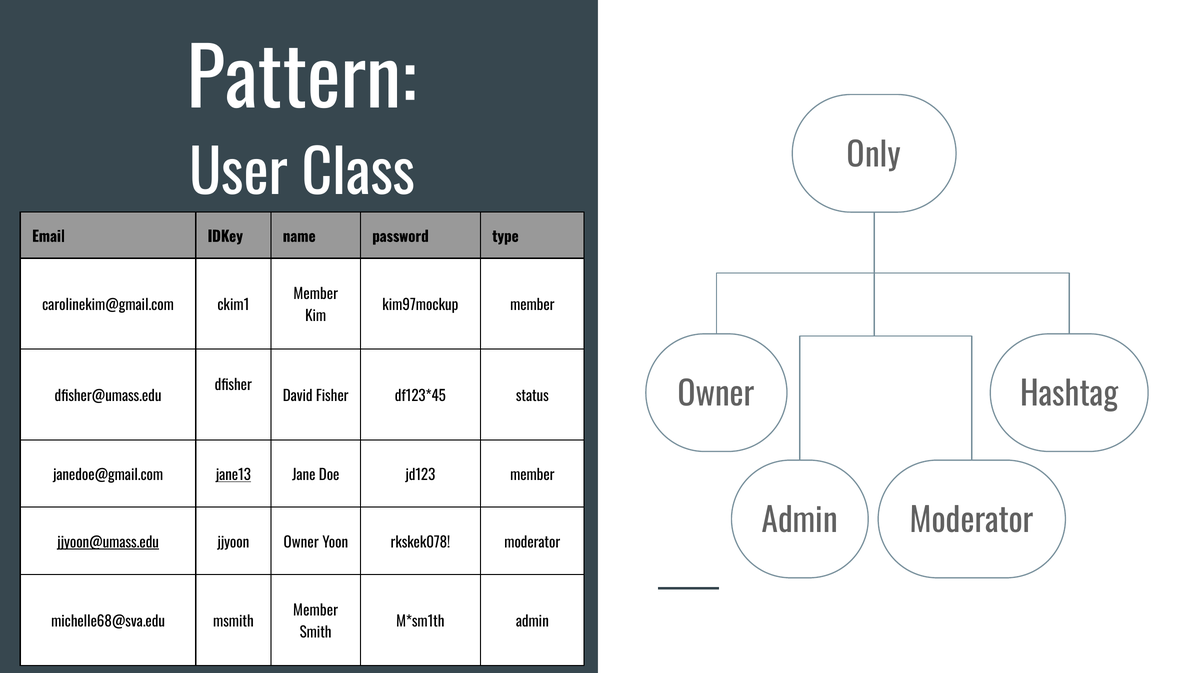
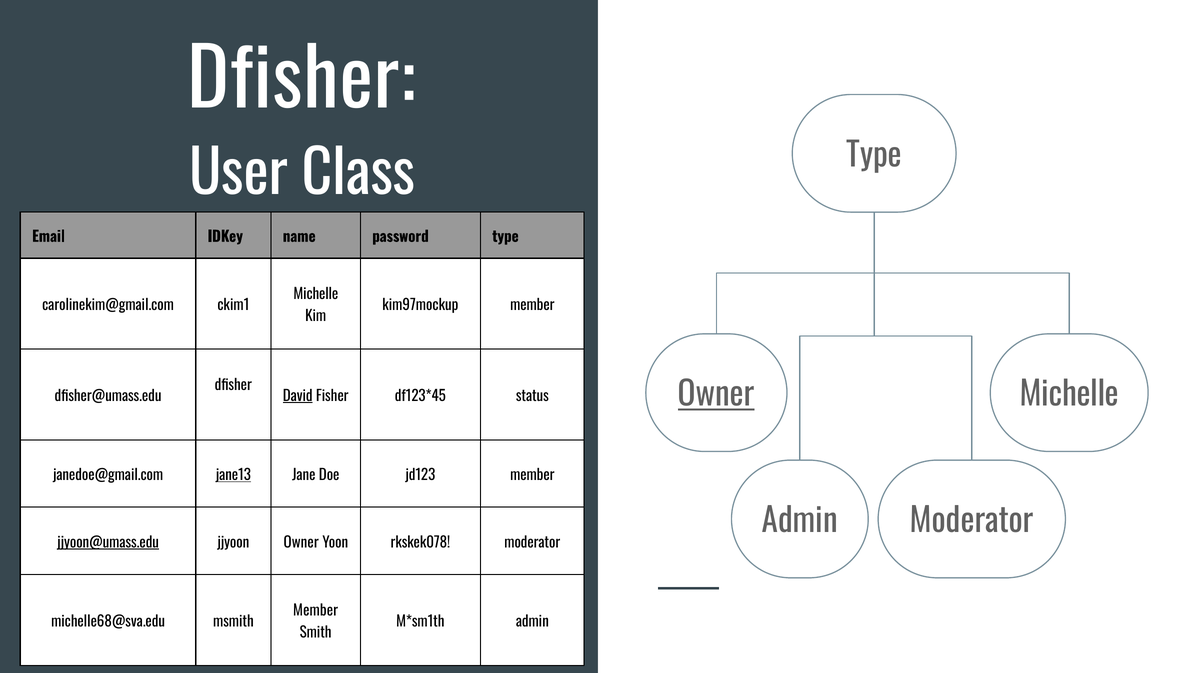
Pattern: Pattern -> Dfisher (302, 81)
Class Only: Only -> Type (874, 156)
Member: Member -> Michelle (316, 294)
Owner underline: none -> present (716, 395)
Hashtag: Hashtag -> Michelle (1069, 395)
David underline: none -> present (298, 396)
